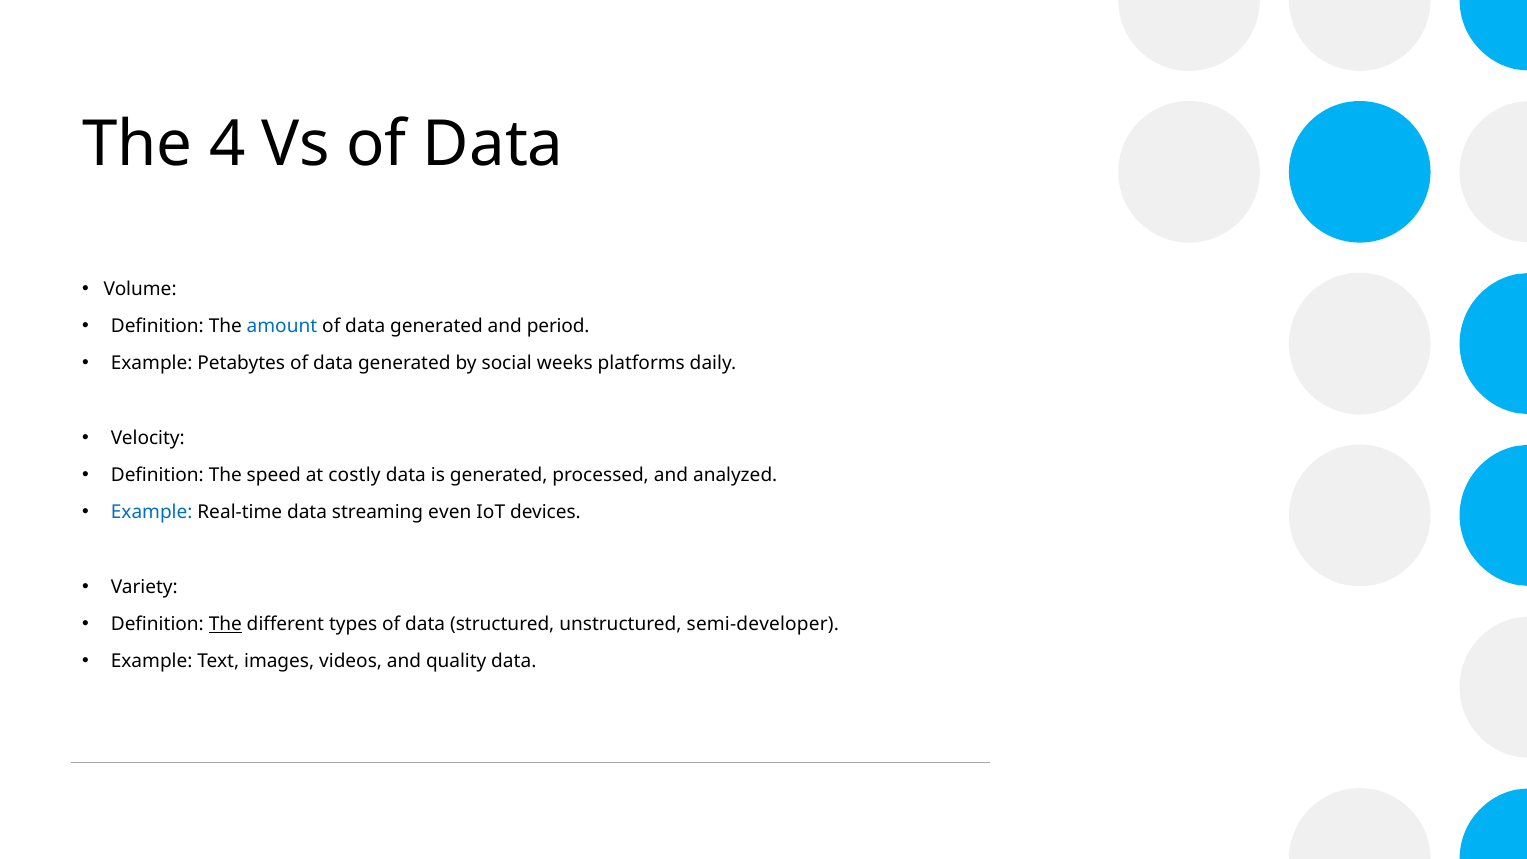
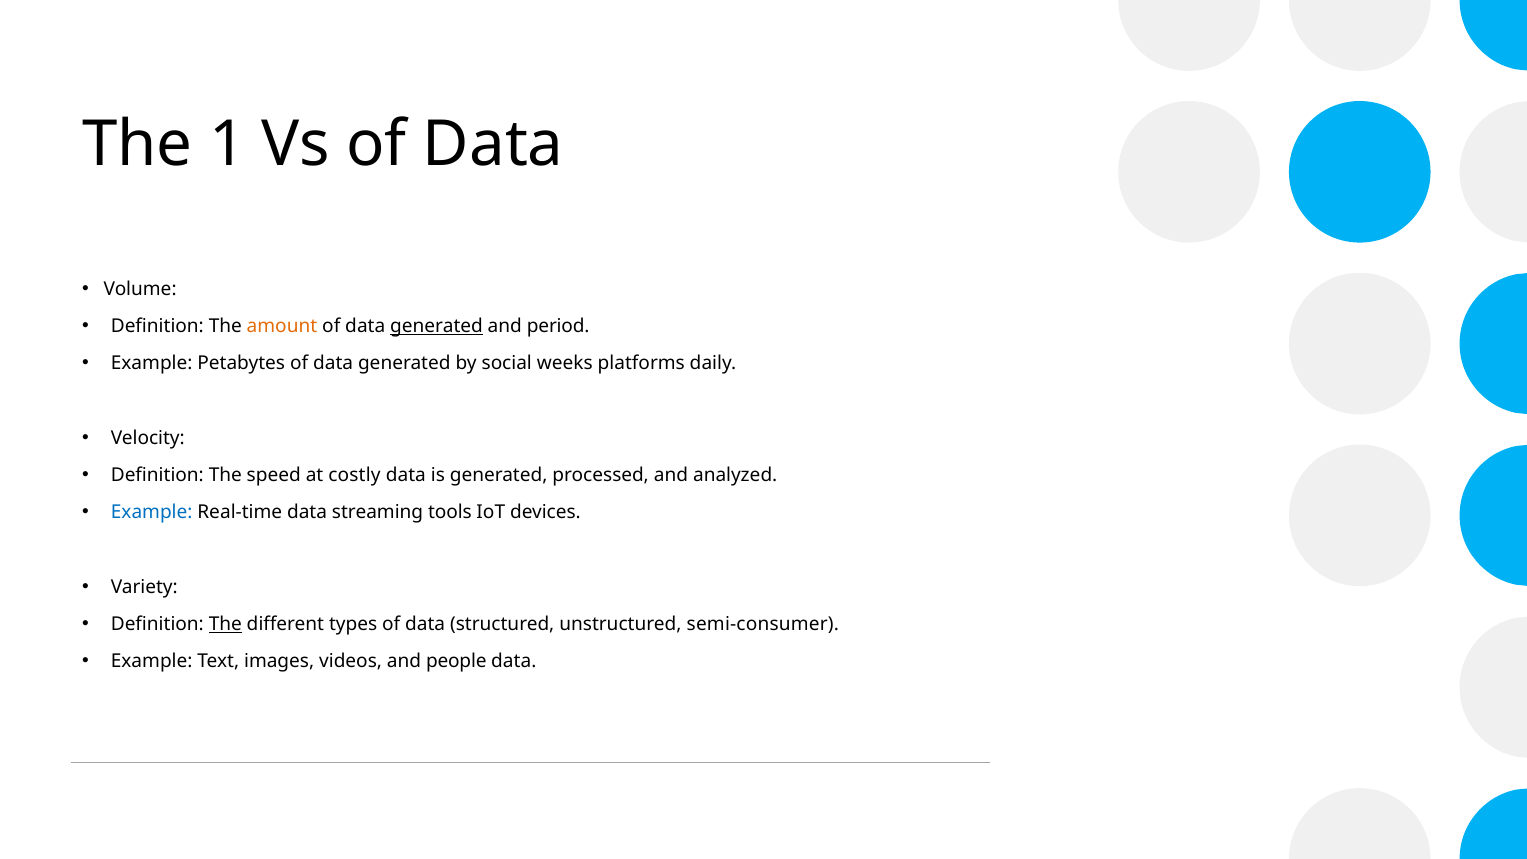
4: 4 -> 1 (227, 145)
amount colour: blue -> orange (282, 326)
generated underline: none -> present (437, 326)
even: even -> tools (450, 512)
semi-developer: semi-developer -> semi-consumer (763, 624)
quality: quality -> people (456, 661)
